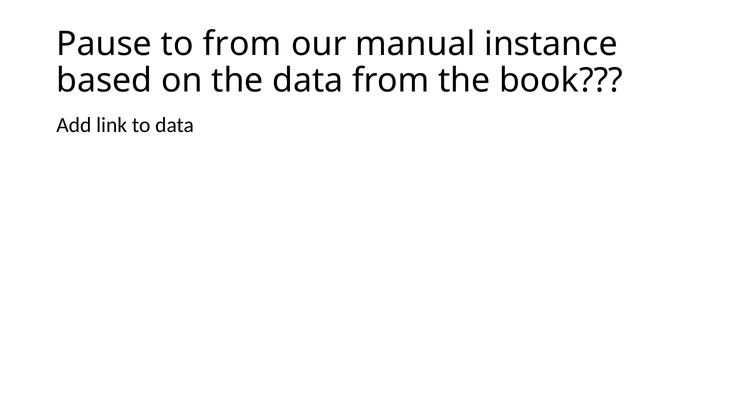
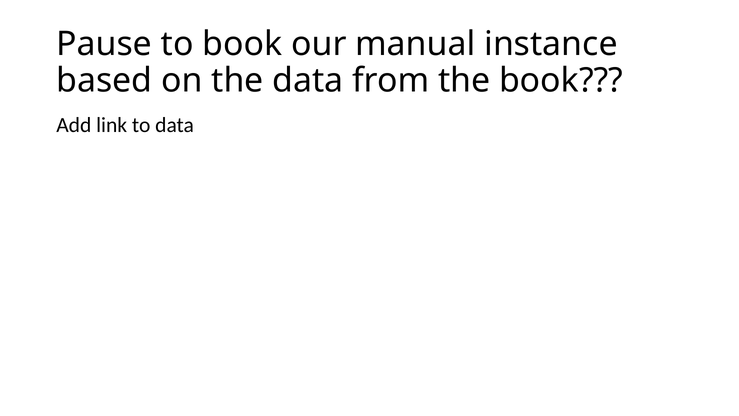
to from: from -> book (242, 44)
